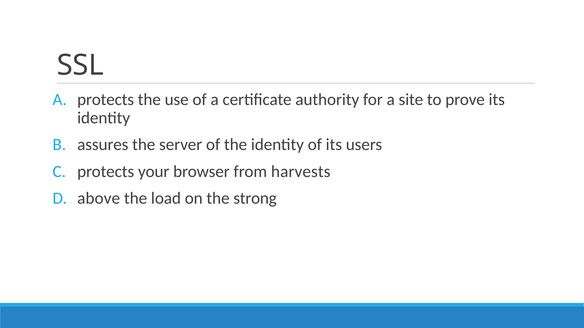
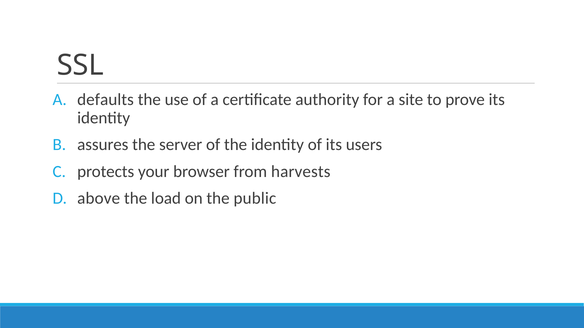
A protects: protects -> defaults (106, 100)
strong: strong -> public (255, 199)
